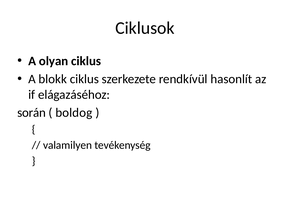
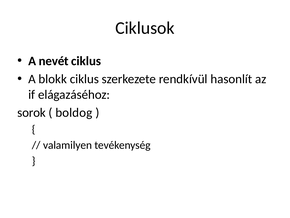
olyan: olyan -> nevét (54, 61)
során: során -> sorok (32, 112)
